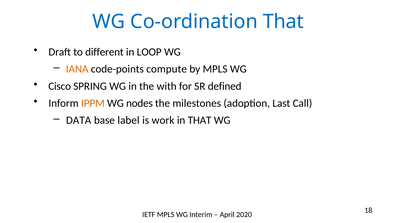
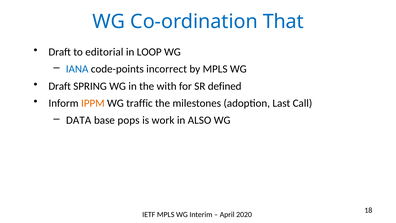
different: different -> editorial (104, 52)
IANA colour: orange -> blue (77, 69)
compute: compute -> incorrect (167, 69)
Cisco: Cisco -> Draft (60, 86)
nodes: nodes -> traffic (139, 103)
label: label -> pops (129, 120)
in THAT: THAT -> ALSO (200, 120)
